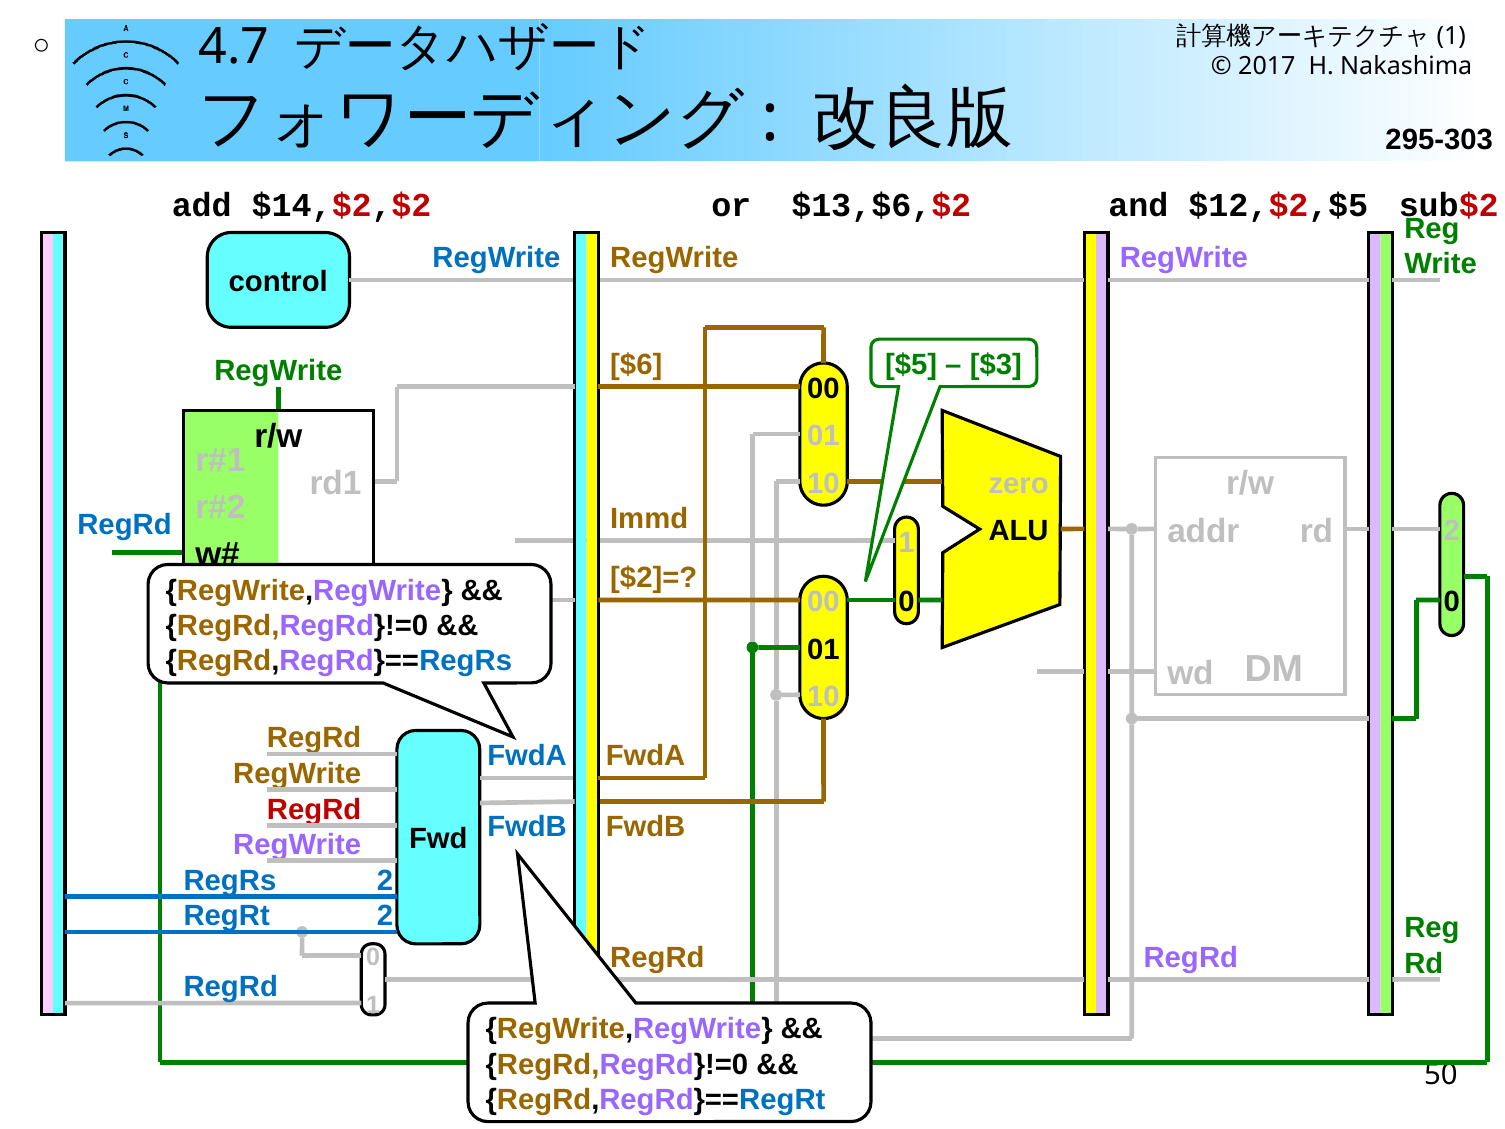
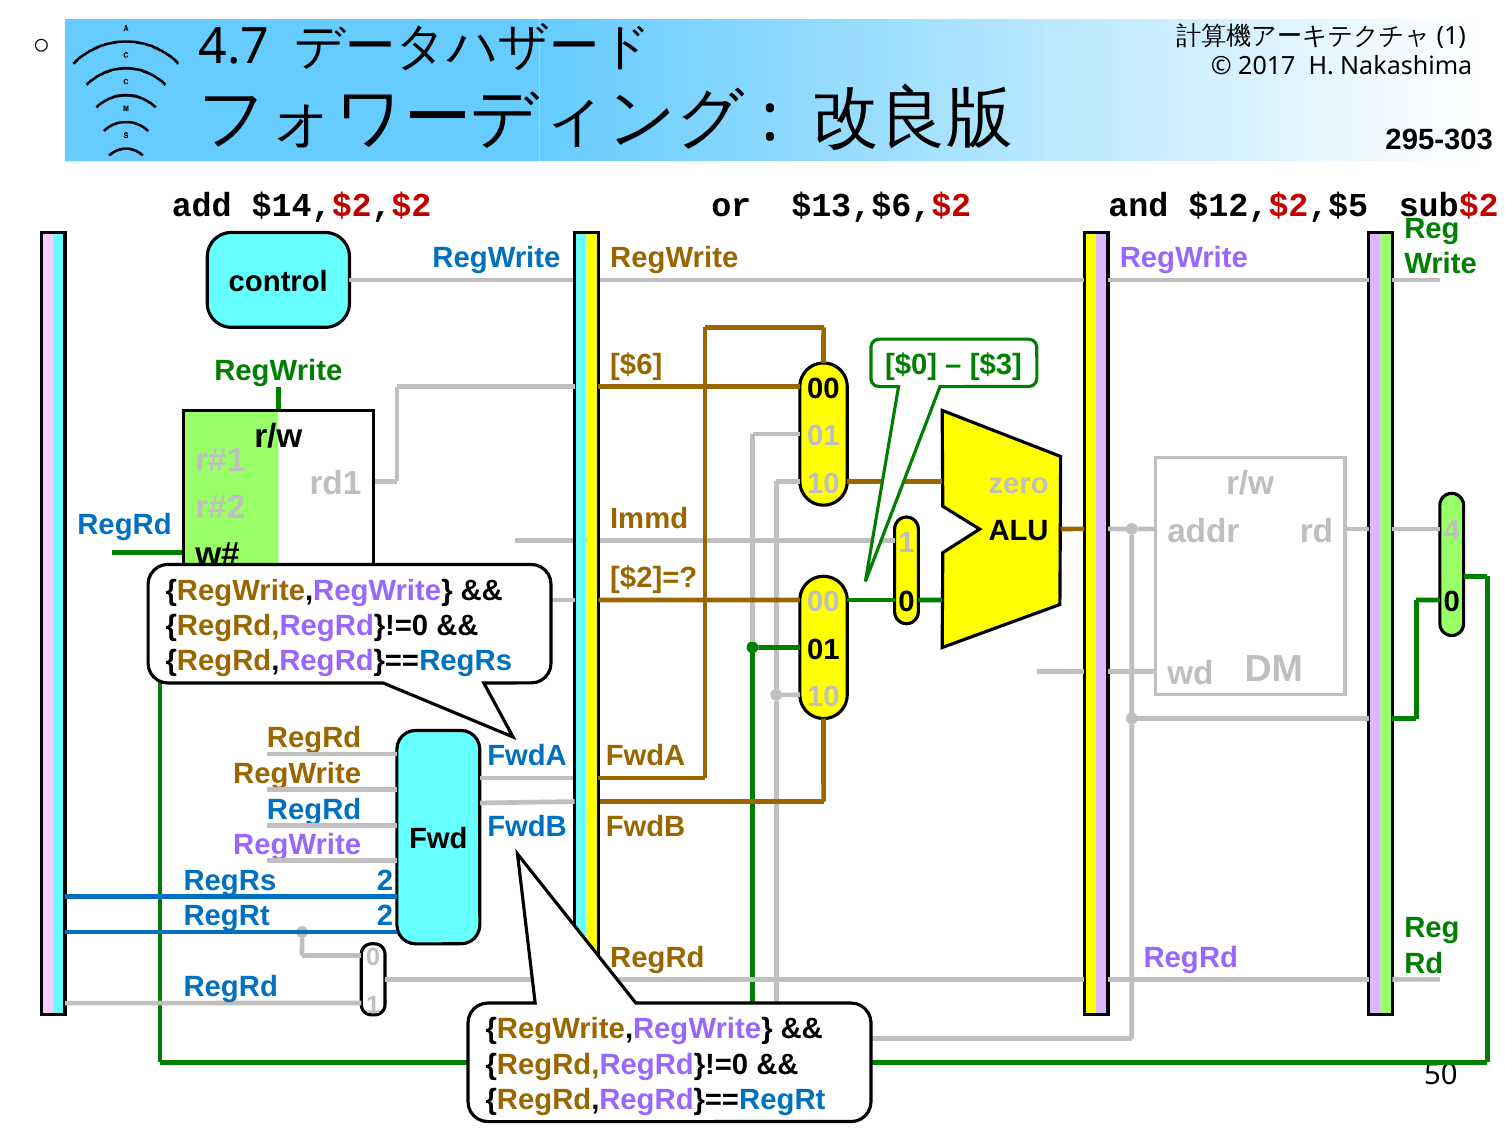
$5: $5 -> $0 (911, 365)
2: 2 -> 4 (1452, 531)
RegRd colour: red -> blue (314, 809)
